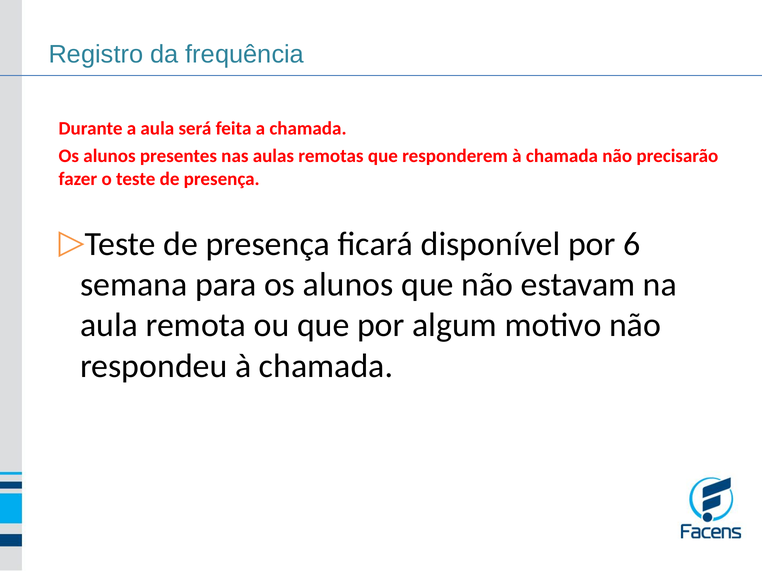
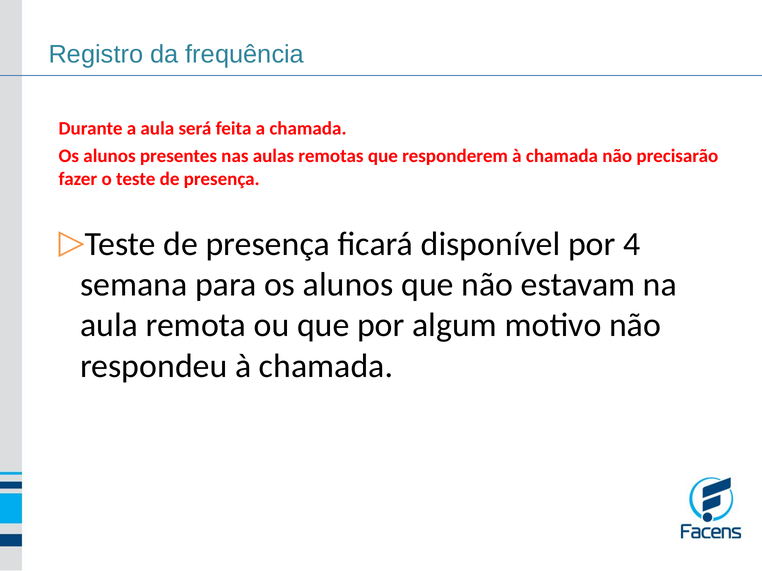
6: 6 -> 4 (632, 244)
